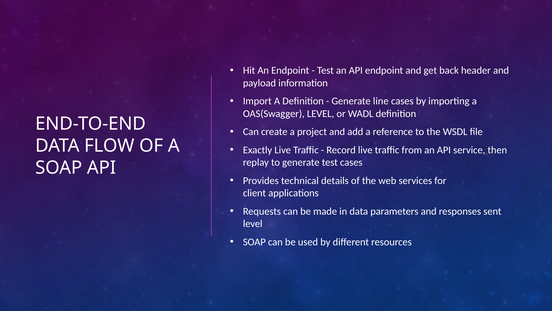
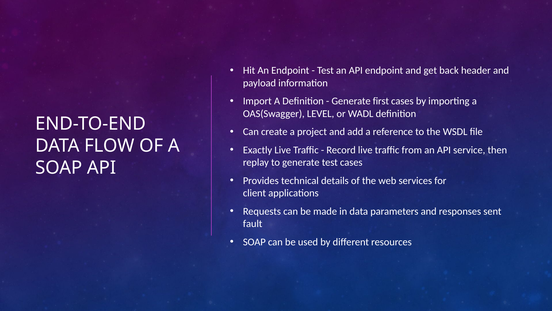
line: line -> first (381, 101)
level: level -> fault (253, 223)
